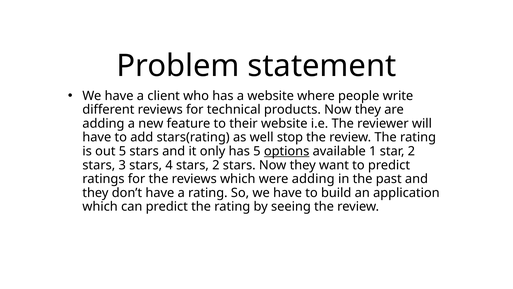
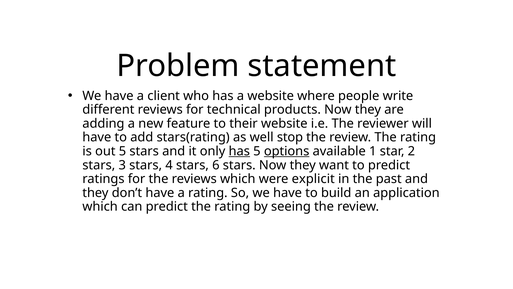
has underline: none -> present (239, 151)
stars 2: 2 -> 6 (216, 165)
were adding: adding -> explicit (313, 179)
